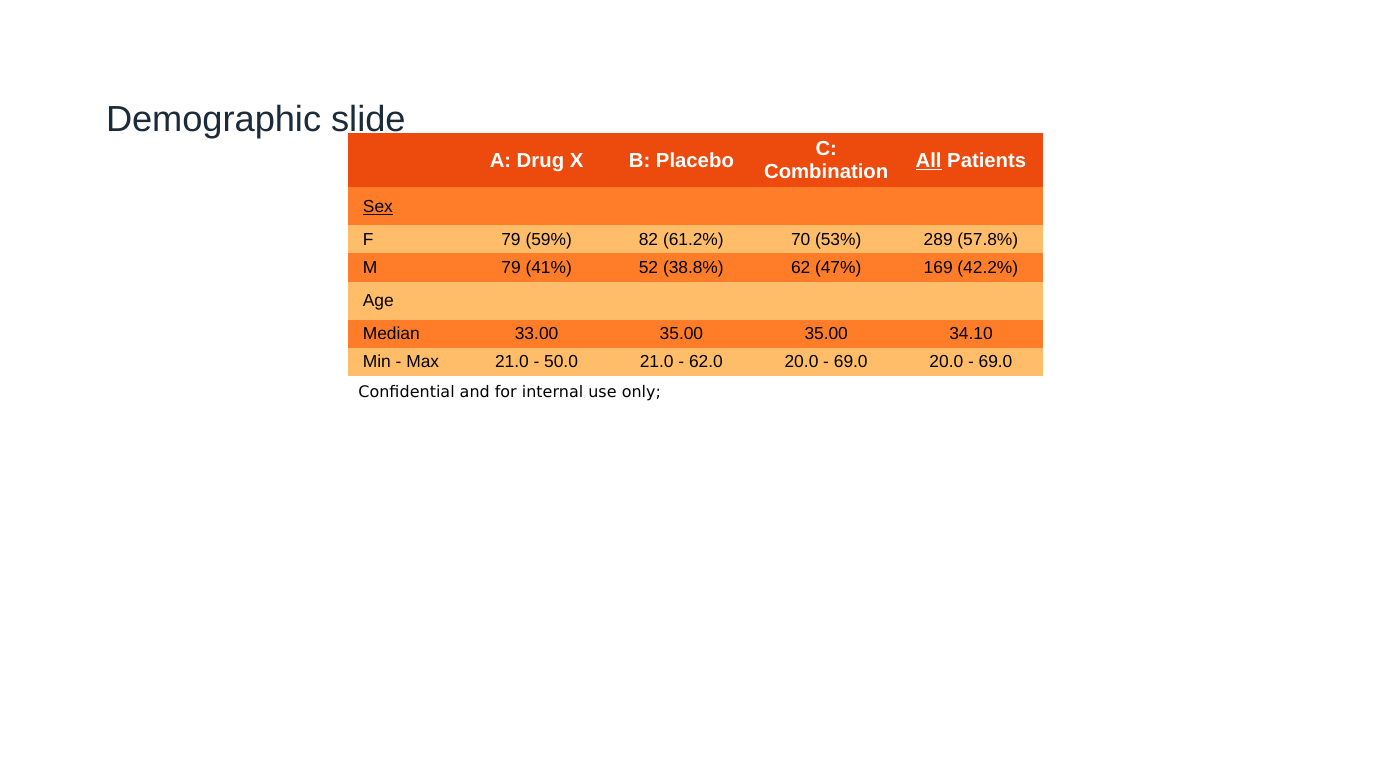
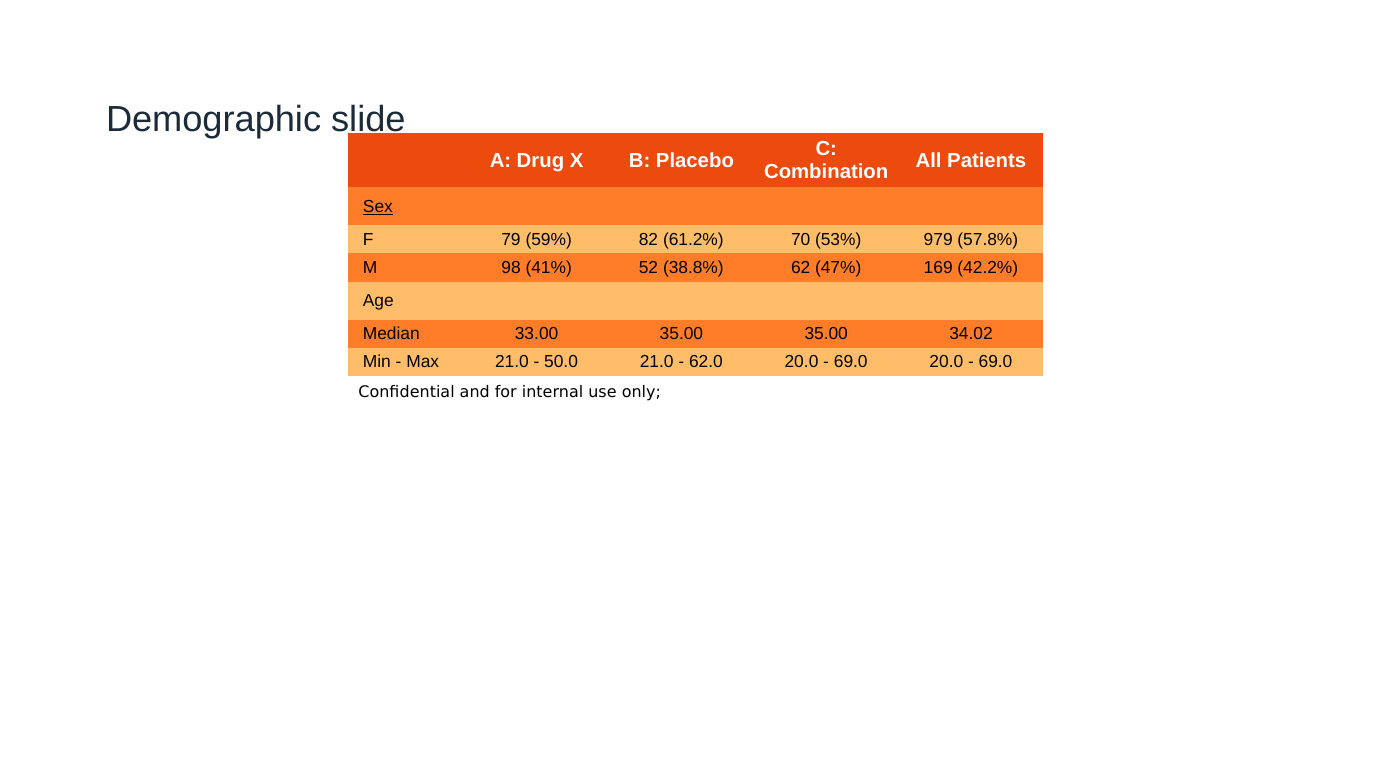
All underline: present -> none (929, 161)
289: 289 -> 979 (938, 240)
M 79: 79 -> 98 (511, 268)
34.10: 34.10 -> 34.02 (971, 334)
